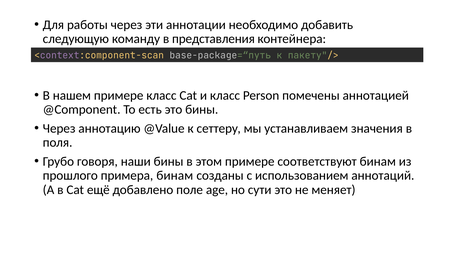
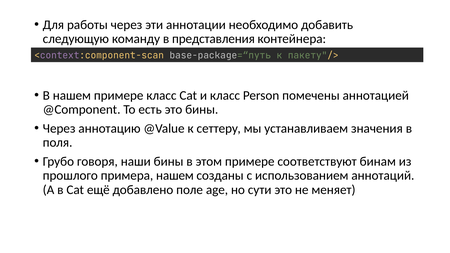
примера бинам: бинам -> нашем (175, 176)
